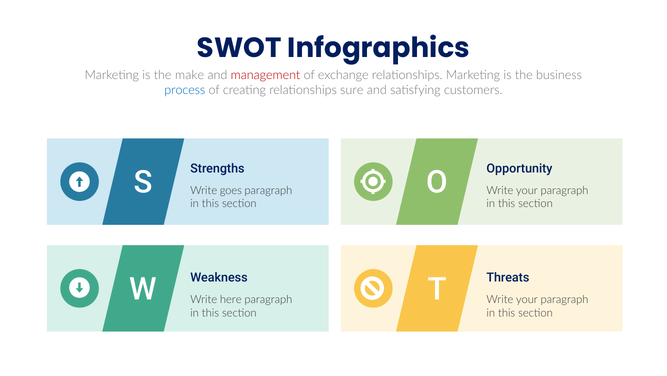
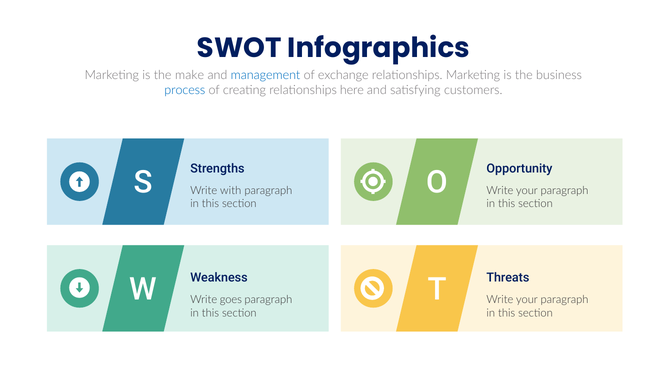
management colour: red -> blue (266, 75)
sure: sure -> here (352, 90)
goes: goes -> with (231, 190)
here: here -> goes (231, 299)
